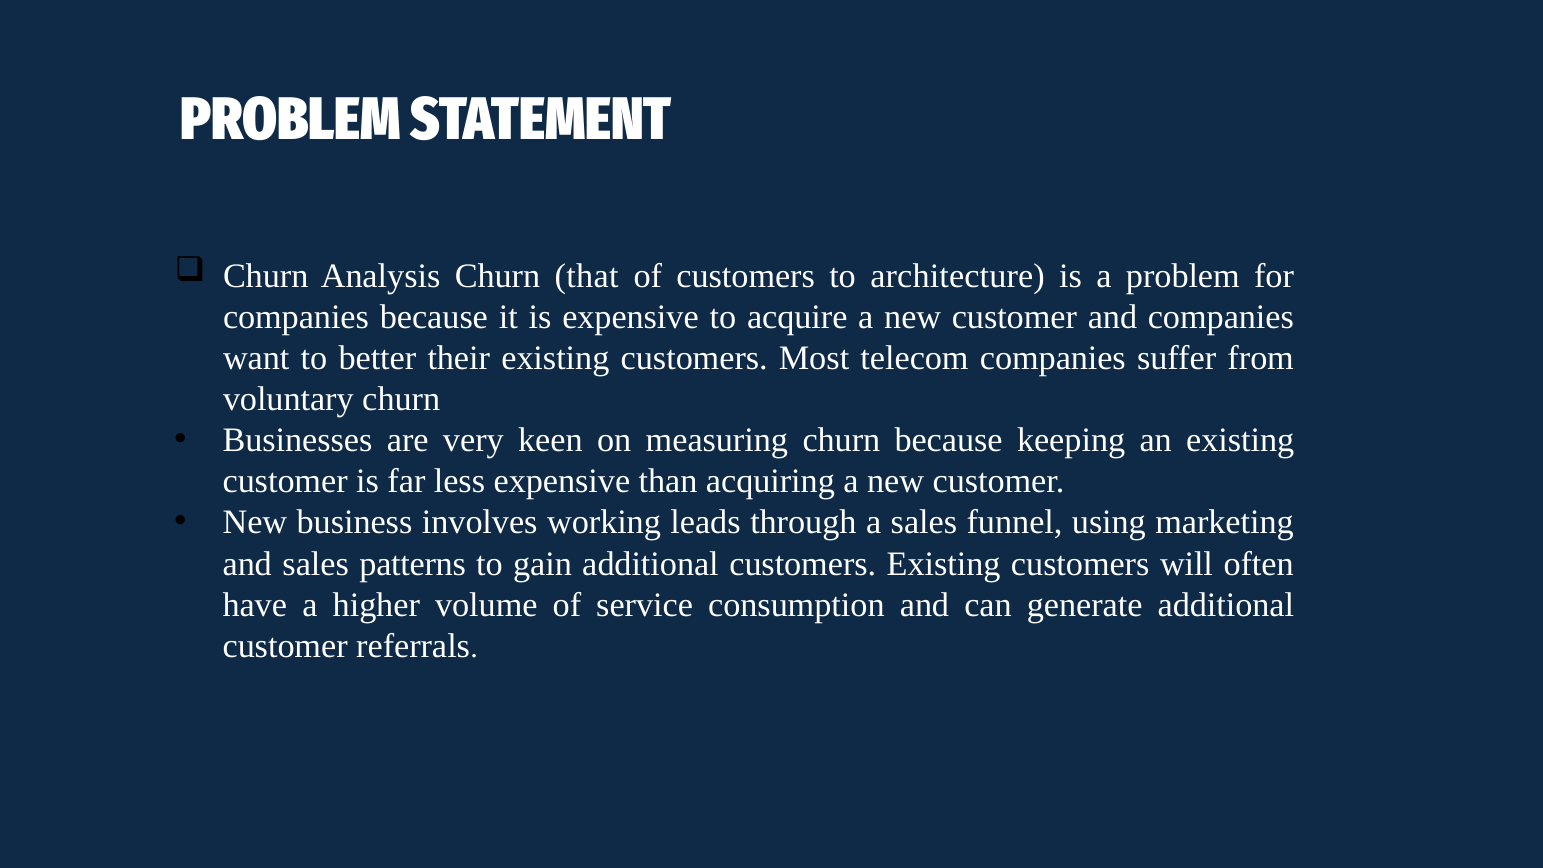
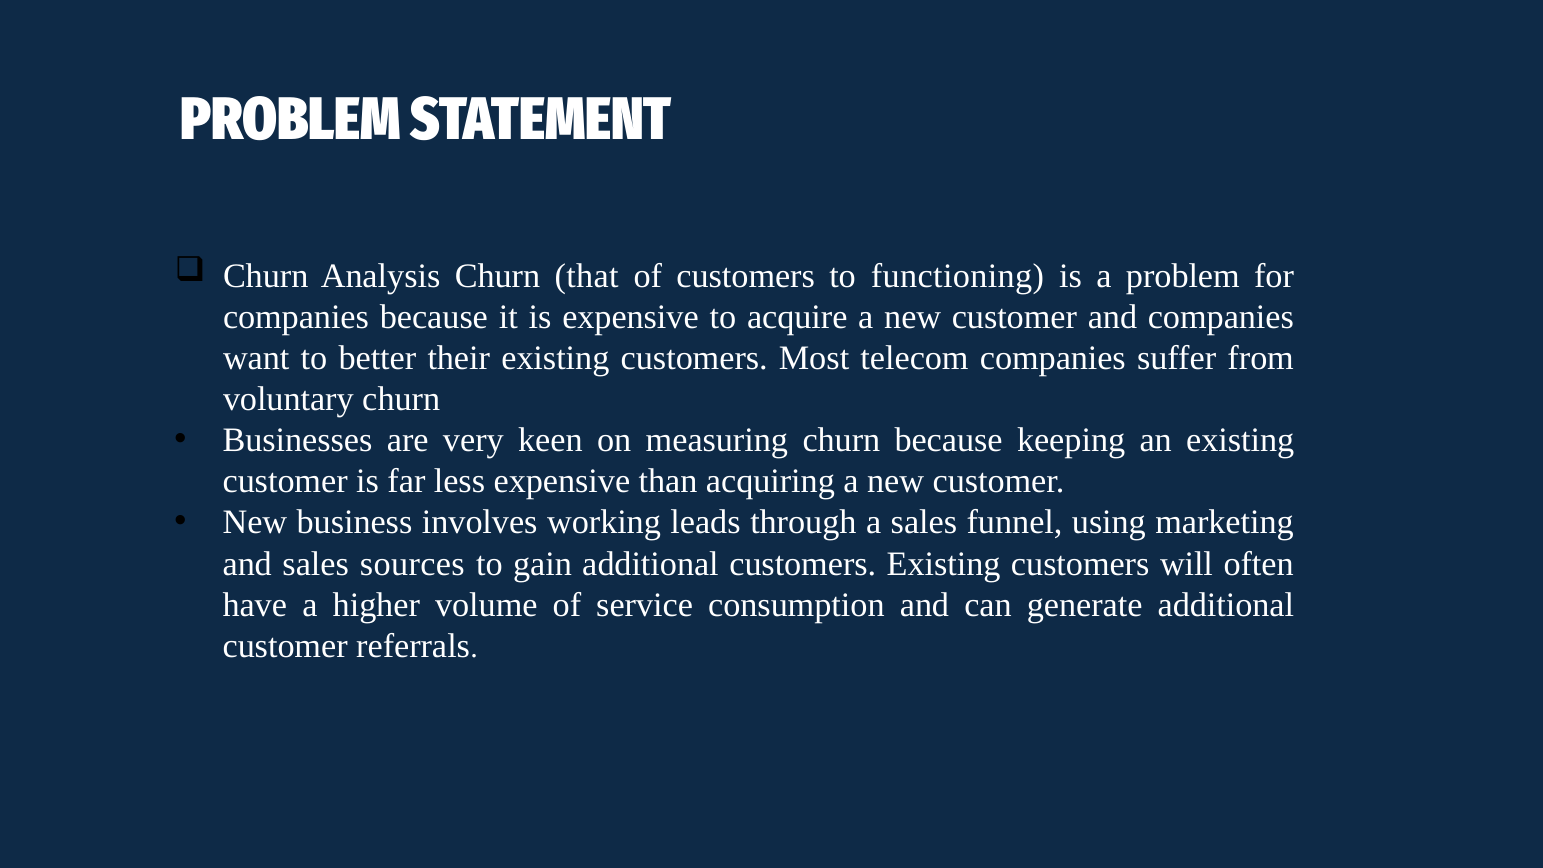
architecture: architecture -> functioning (957, 276)
patterns: patterns -> sources (412, 564)
